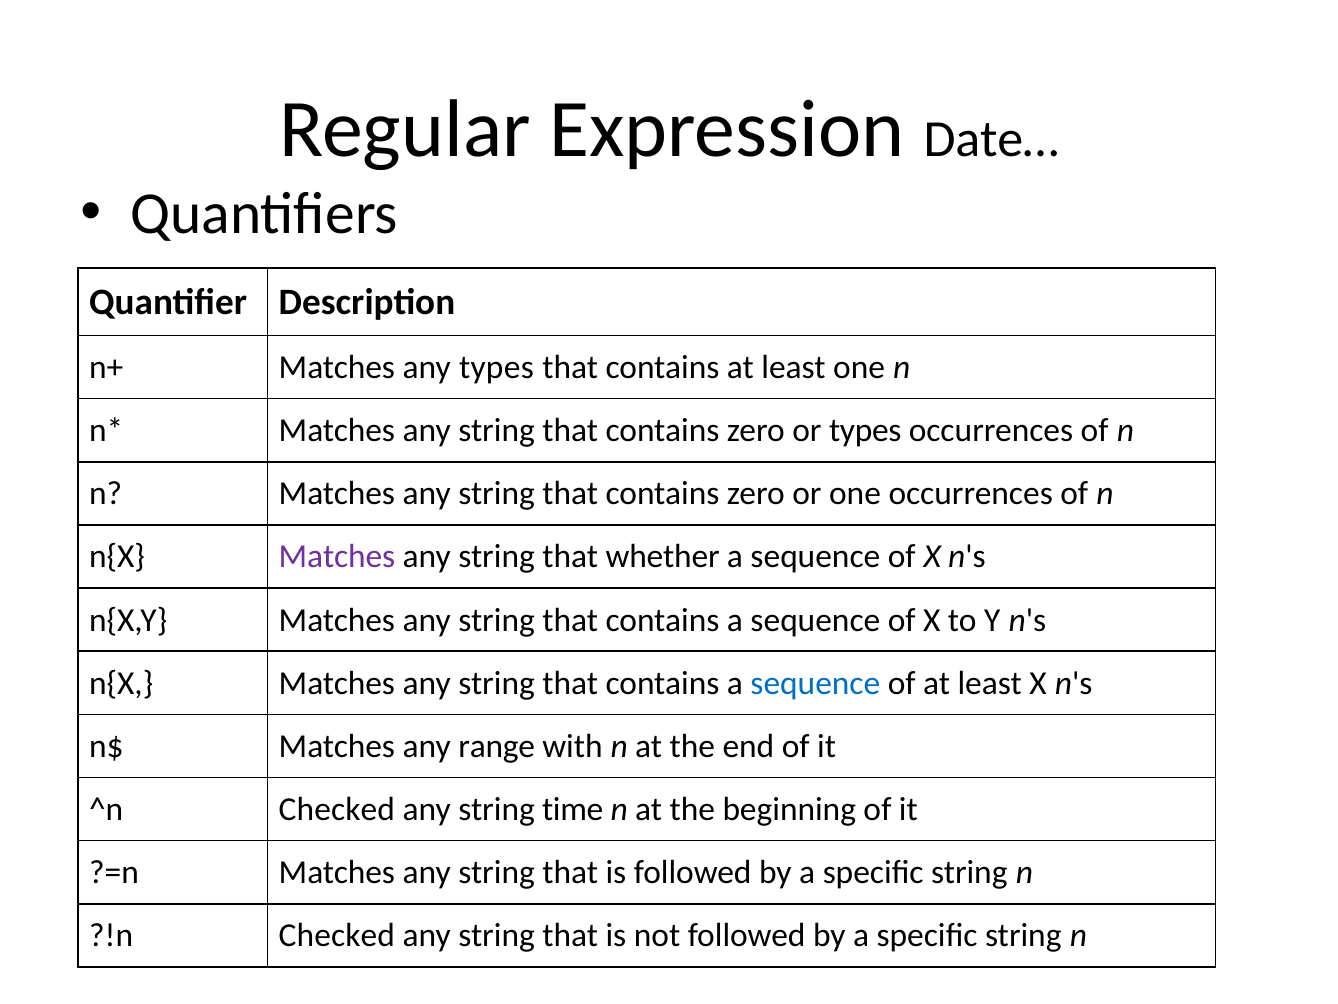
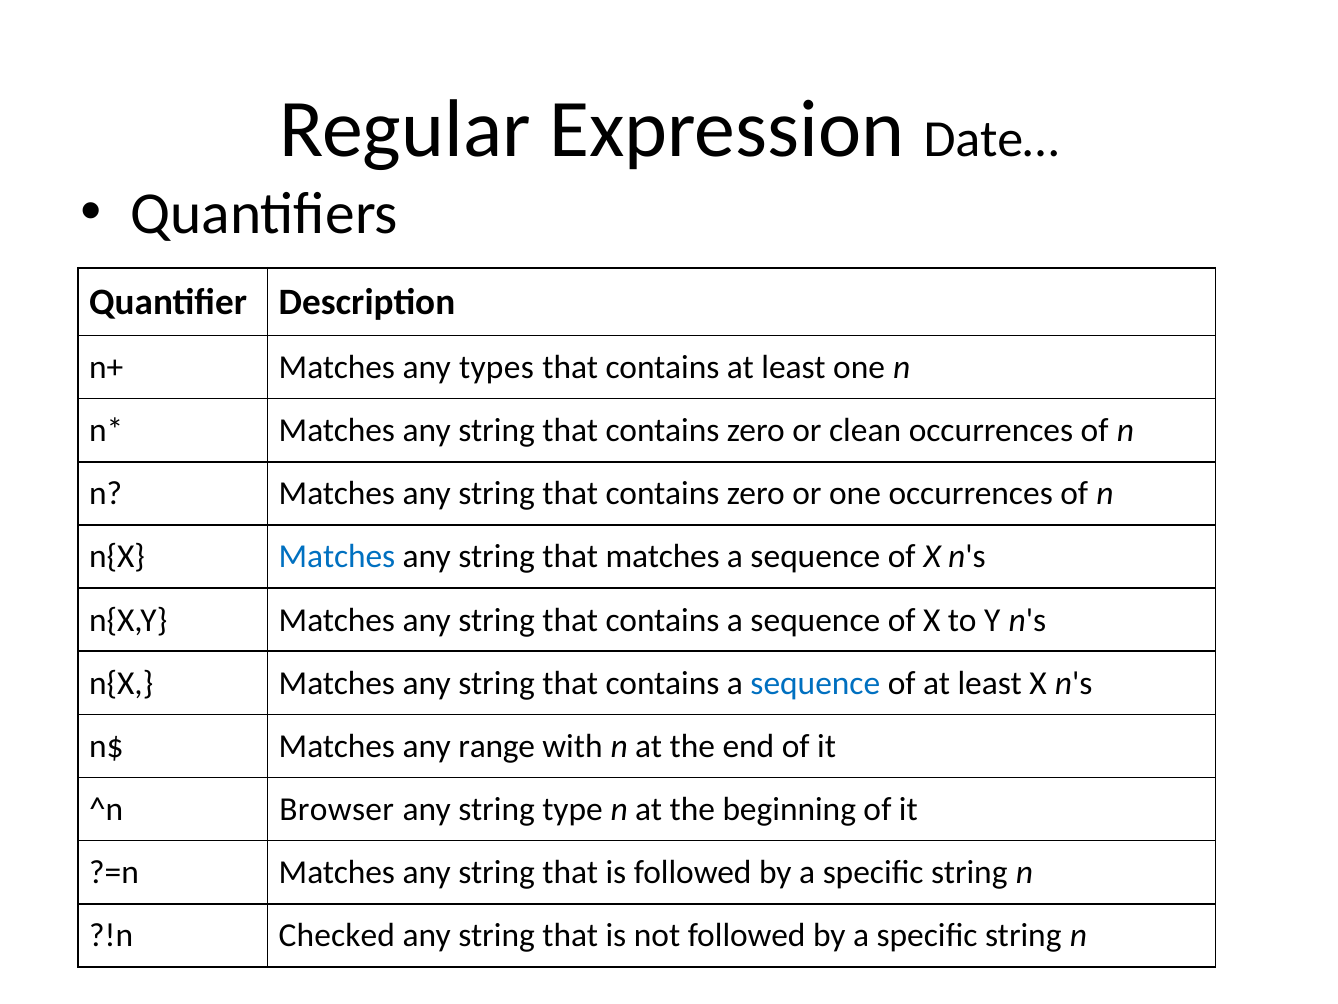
or types: types -> clean (865, 430)
Matches colour: purple -> blue (337, 557)
that whether: whether -> matches (663, 557)
^n Checked: Checked -> Browser (337, 809)
time: time -> type (573, 809)
